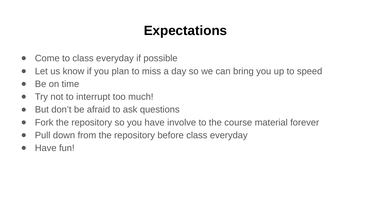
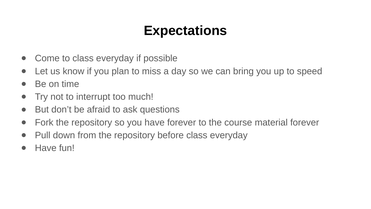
have involve: involve -> forever (182, 122)
